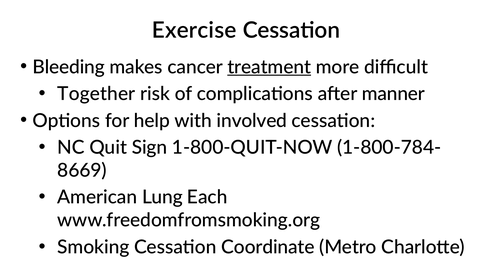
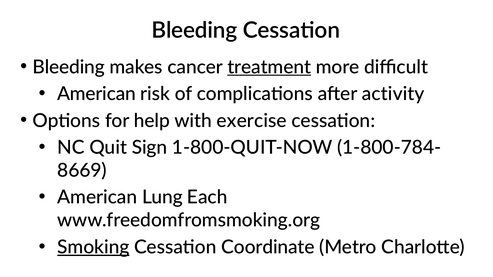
Exercise: Exercise -> Bleeding (194, 31)
Together: Together -> American (96, 94)
manner: manner -> activity (393, 94)
involved: involved -> exercise (252, 121)
Smoking underline: none -> present (93, 247)
